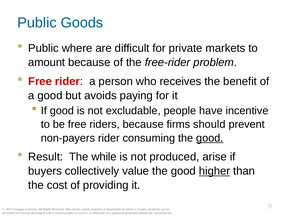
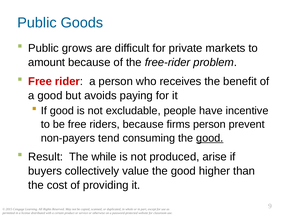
where: where -> grows (77, 48)
firms should: should -> person (209, 124)
non-payers rider: rider -> tend (109, 138)
higher underline: present -> none (214, 171)
